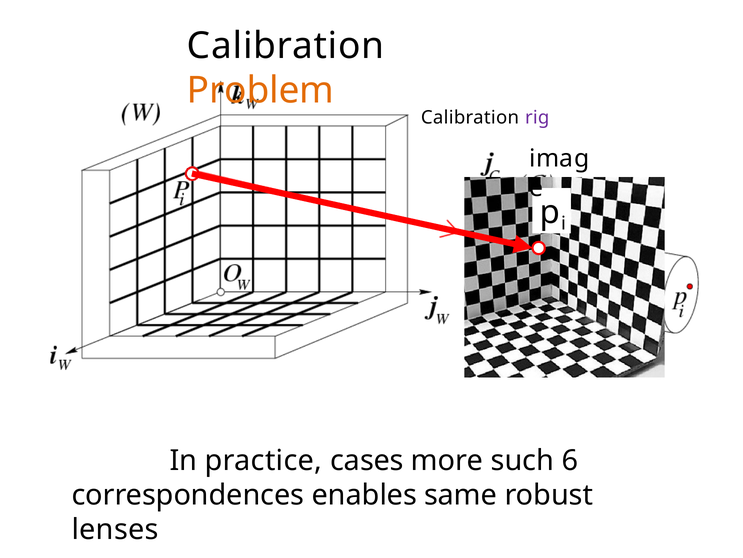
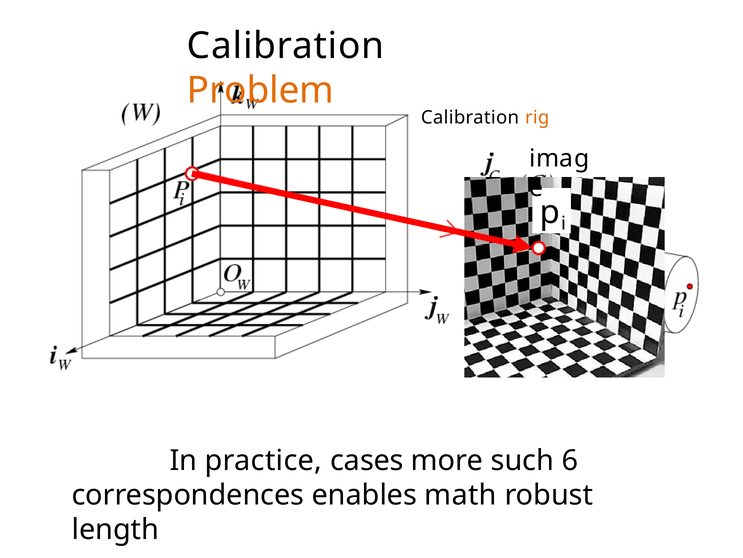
rig colour: purple -> orange (537, 118)
same: same -> math (460, 494)
lenses: lenses -> length (115, 529)
